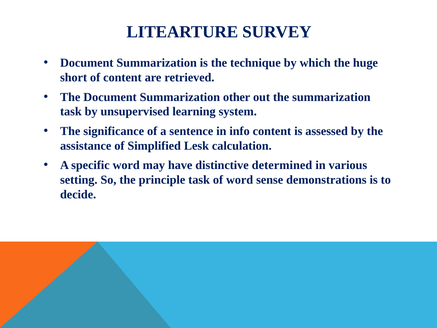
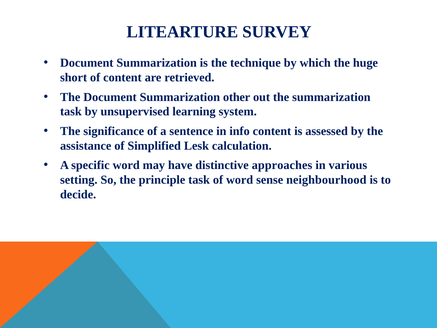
determined: determined -> approaches (282, 165)
demonstrations: demonstrations -> neighbourhood (326, 180)
